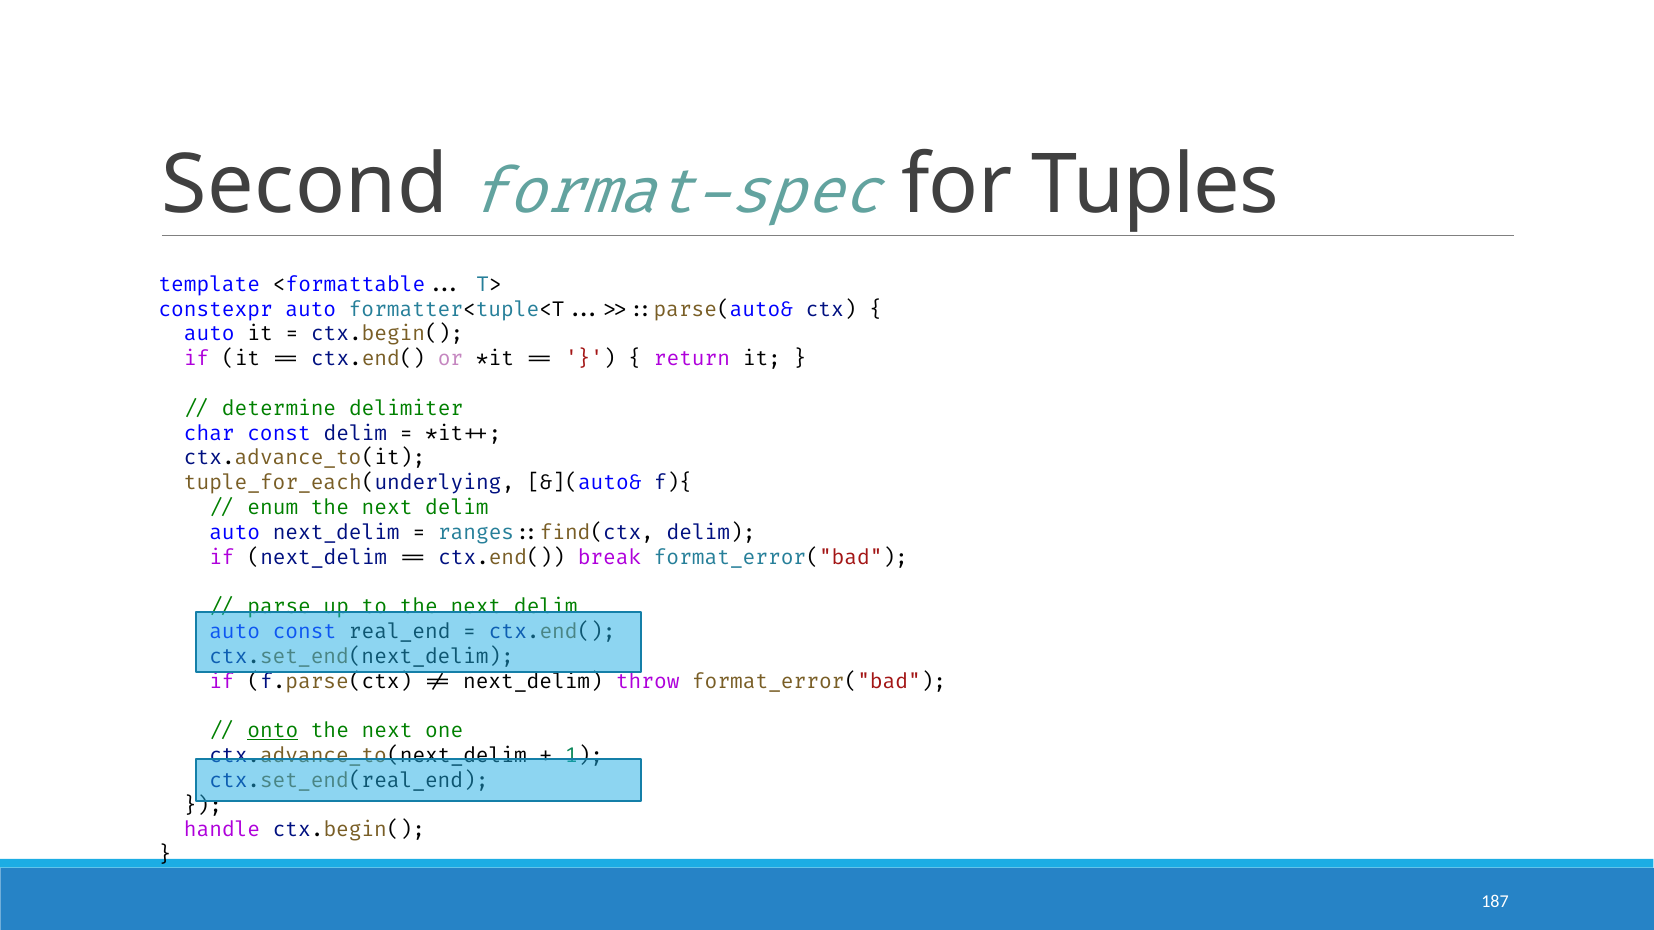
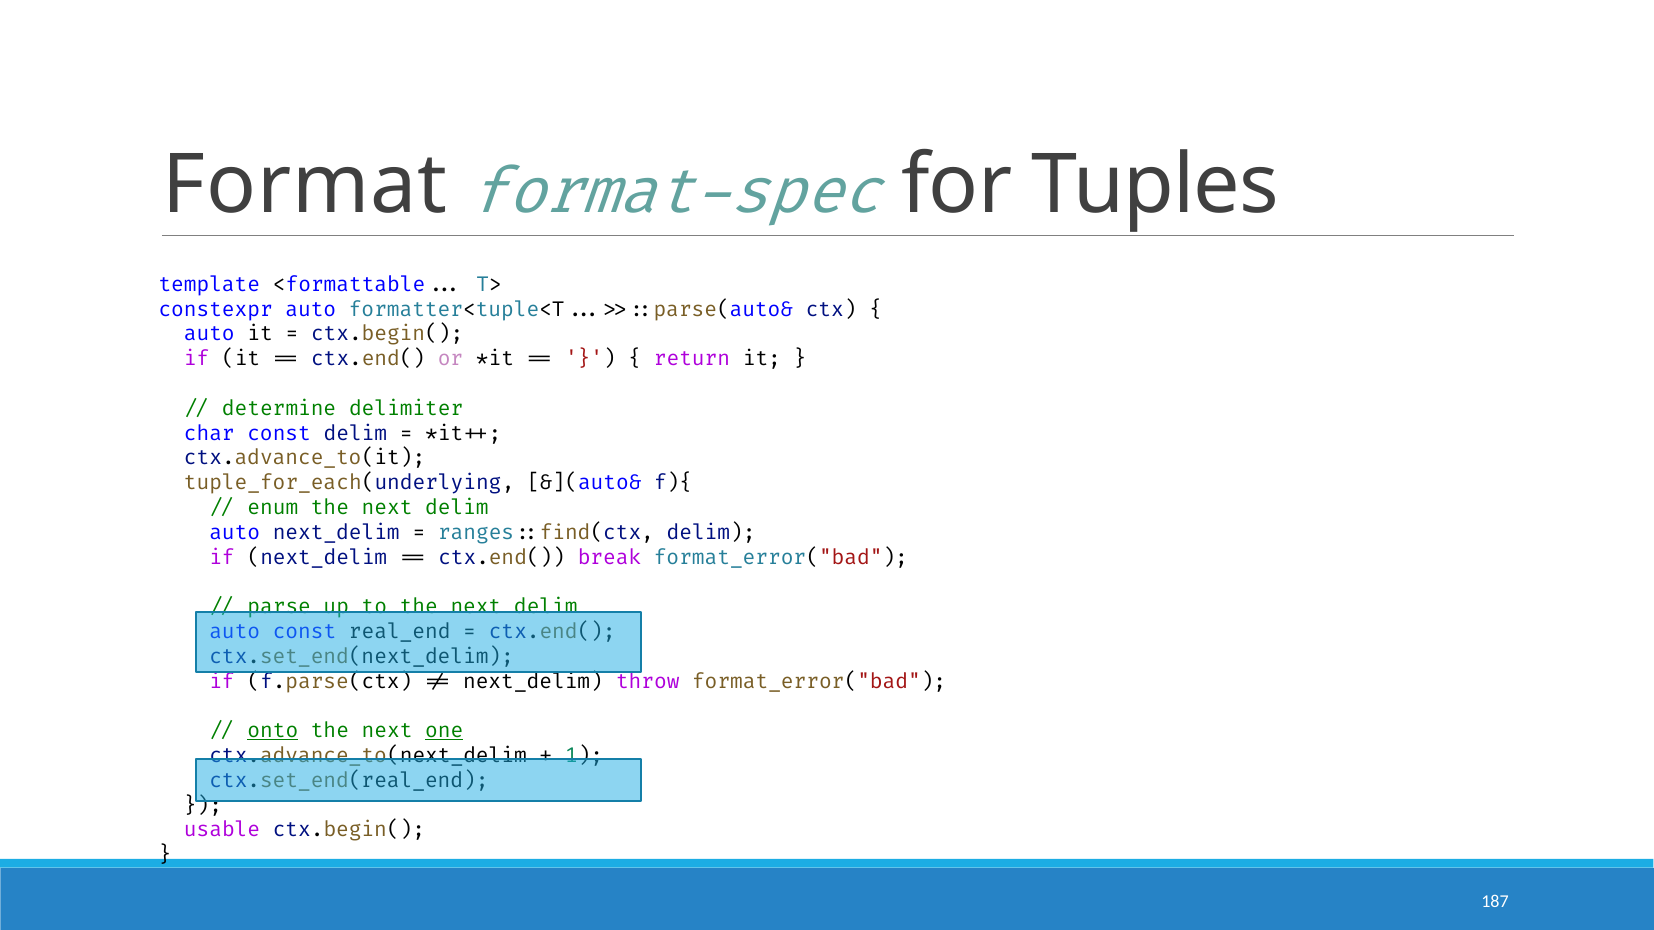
Second: Second -> Format (305, 185)
one underline: none -> present (444, 731)
handle: handle -> usable (222, 830)
